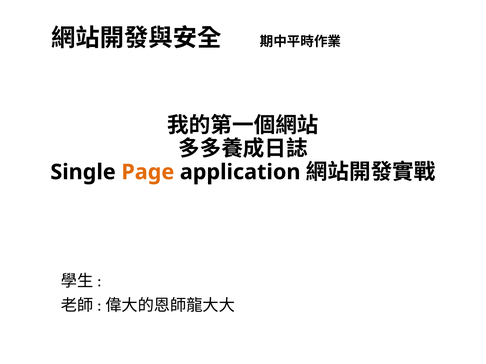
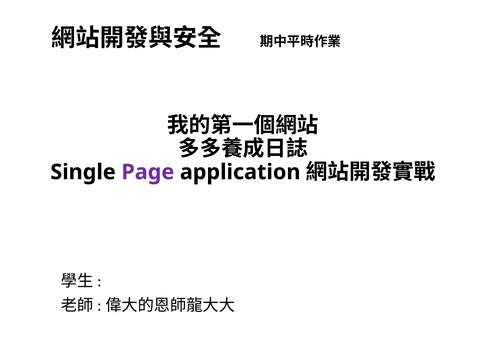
Page colour: orange -> purple (148, 172)
